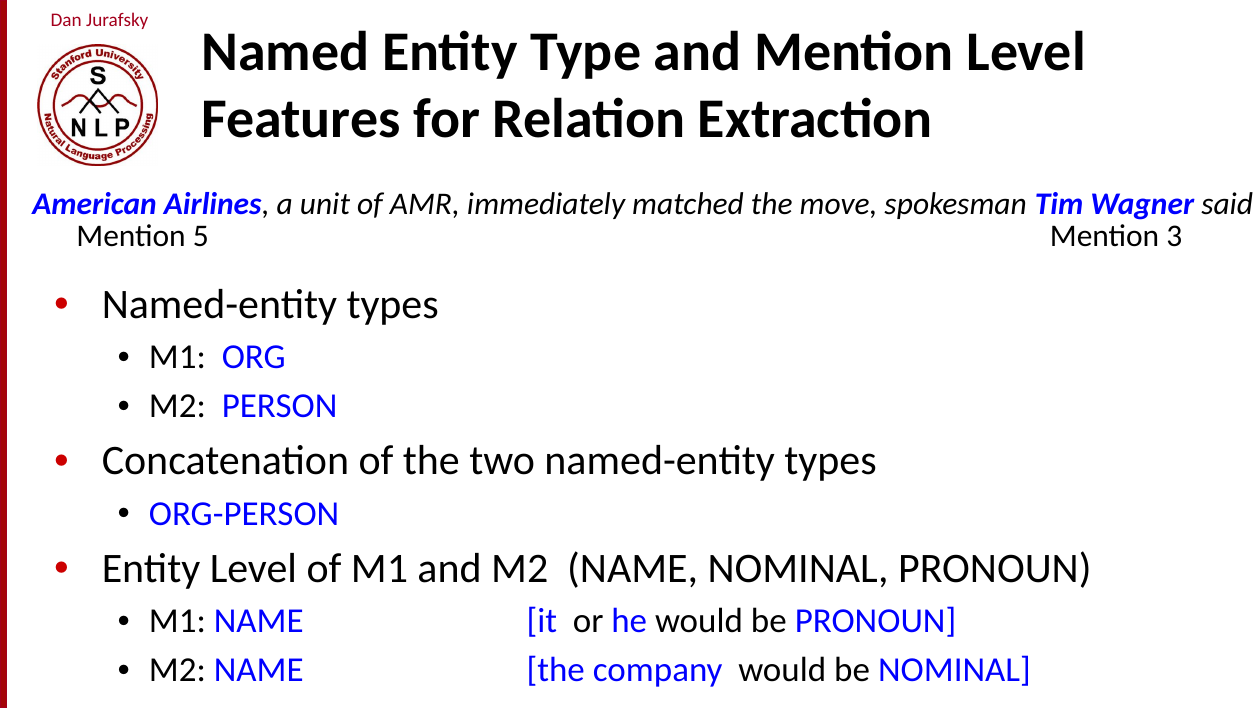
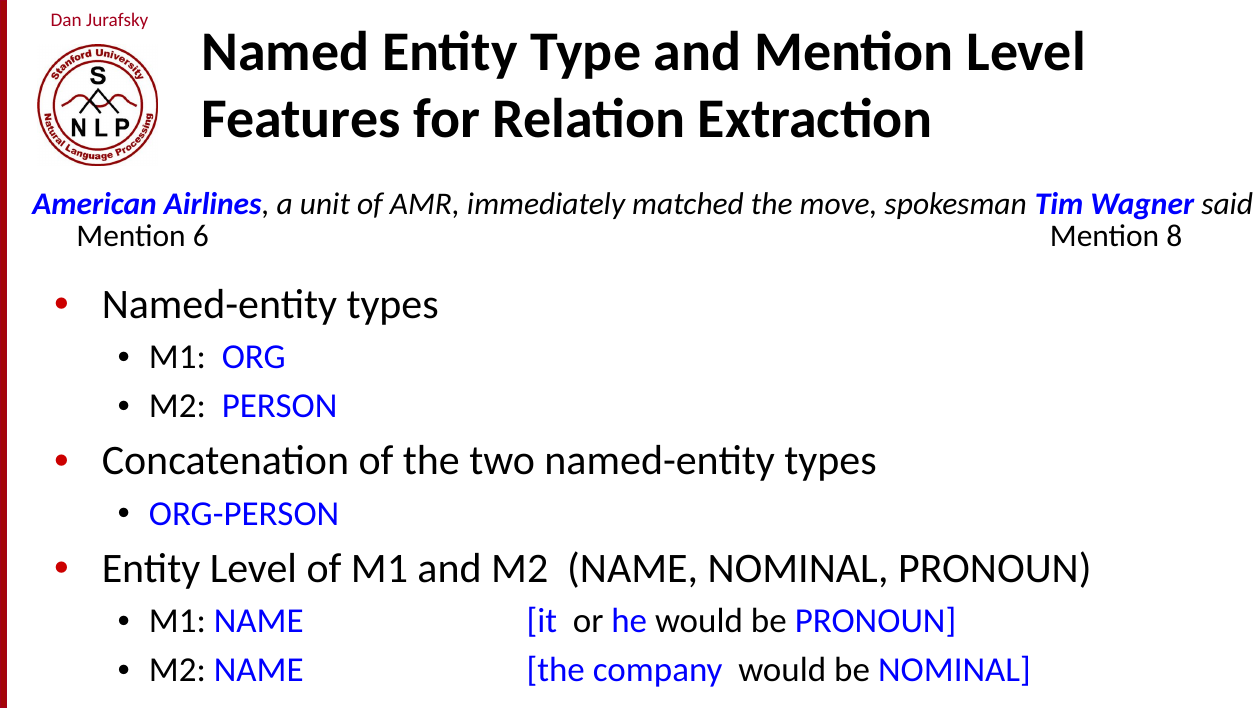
5: 5 -> 6 (201, 236)
3: 3 -> 8 (1174, 236)
